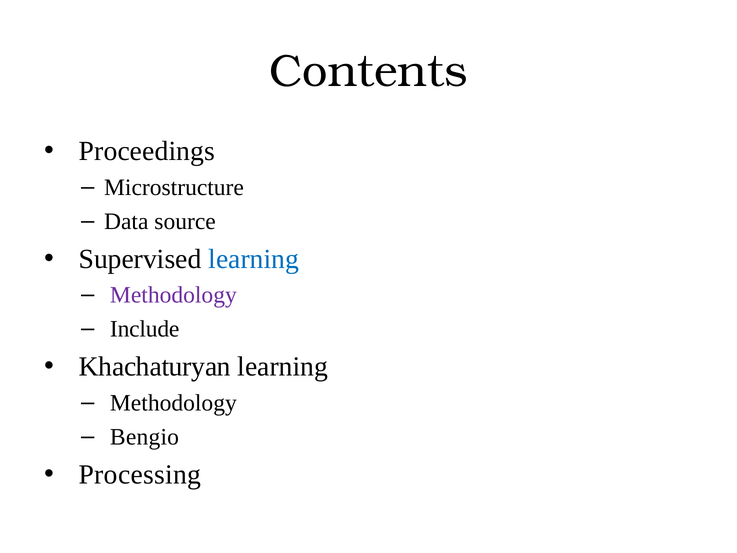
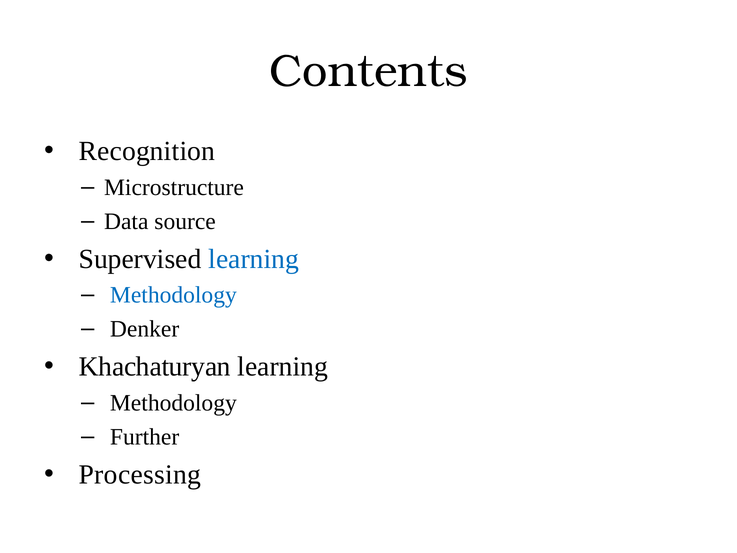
Proceedings: Proceedings -> Recognition (147, 151)
Methodology colour: purple -> blue (173, 295)
Include: Include -> Denker (145, 329)
Bengio: Bengio -> Further (145, 437)
